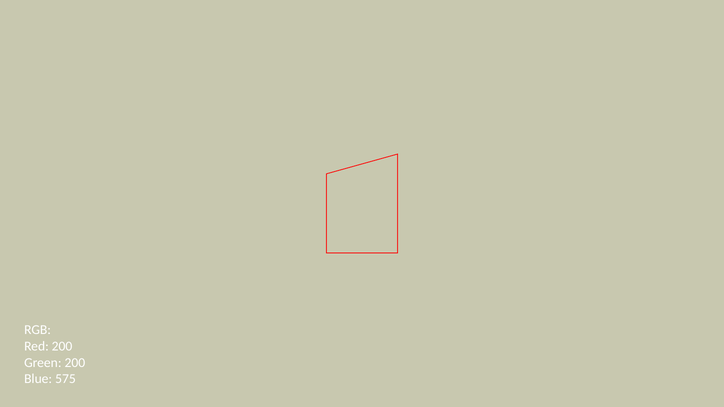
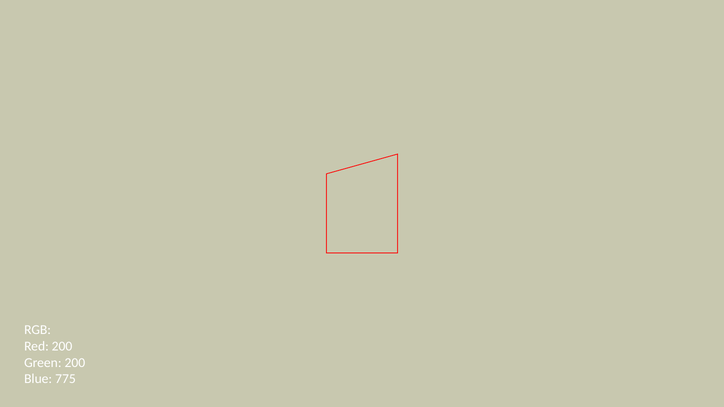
575: 575 -> 775 (65, 379)
